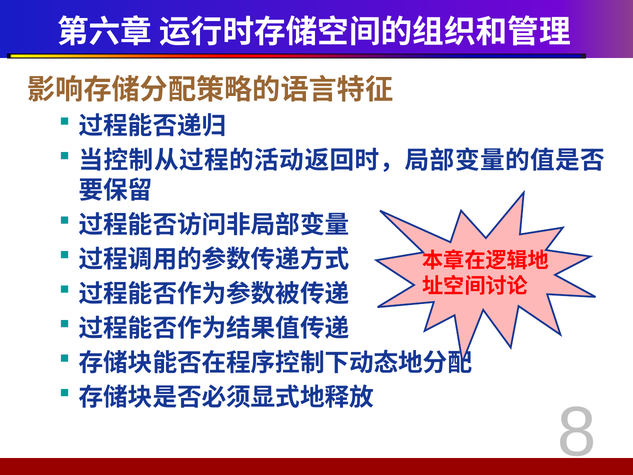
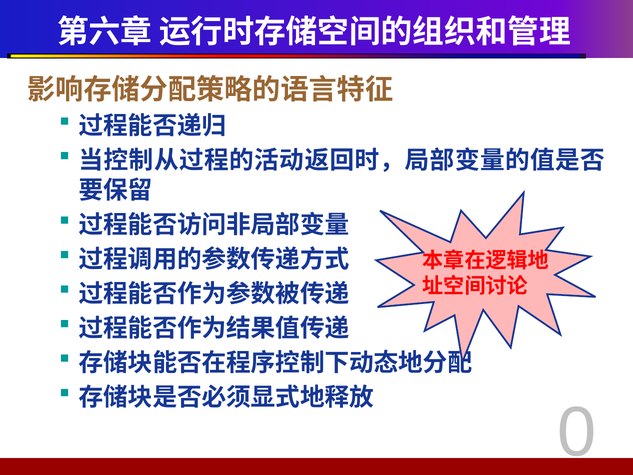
8: 8 -> 0 (577, 432)
